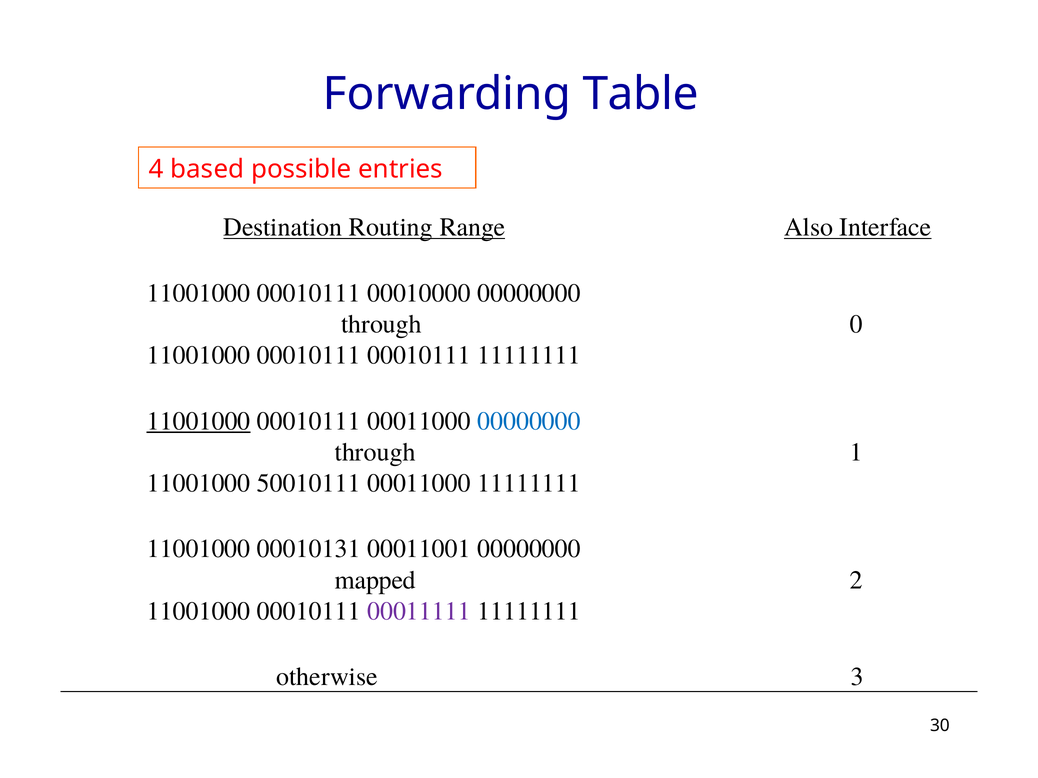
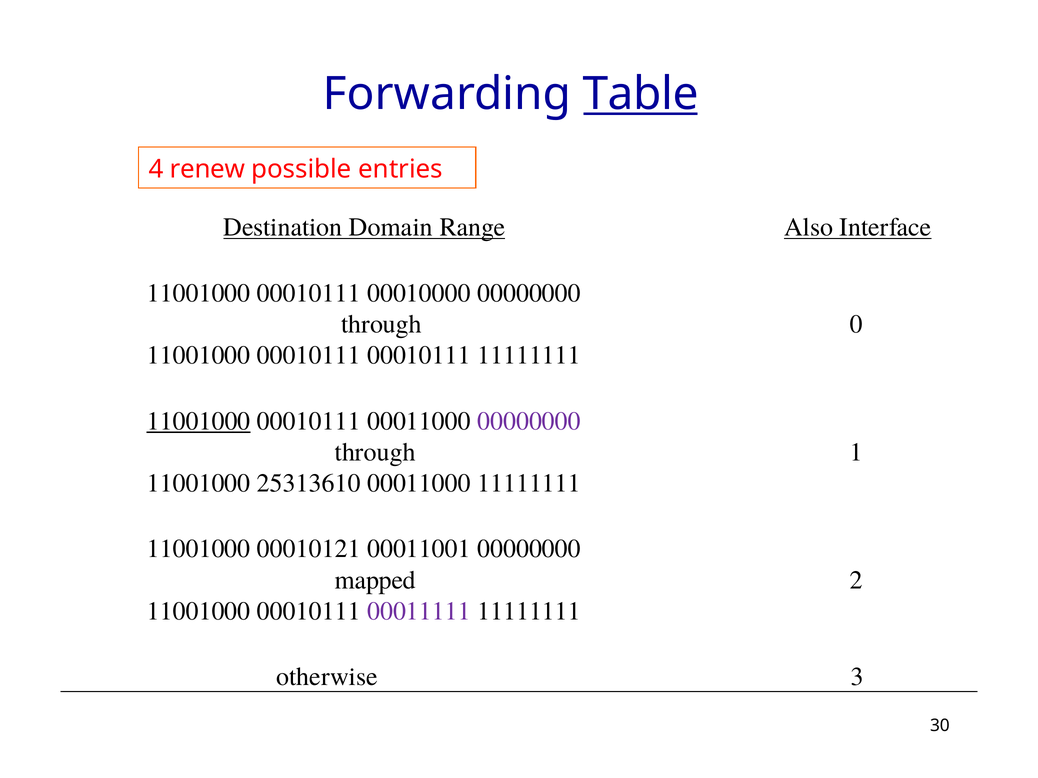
Table underline: none -> present (641, 94)
based: based -> renew (207, 169)
Routing: Routing -> Domain (391, 227)
00000000 colour: blue -> purple (529, 421)
50010111: 50010111 -> 25313610 (309, 484)
00010131: 00010131 -> 00010121 (309, 549)
